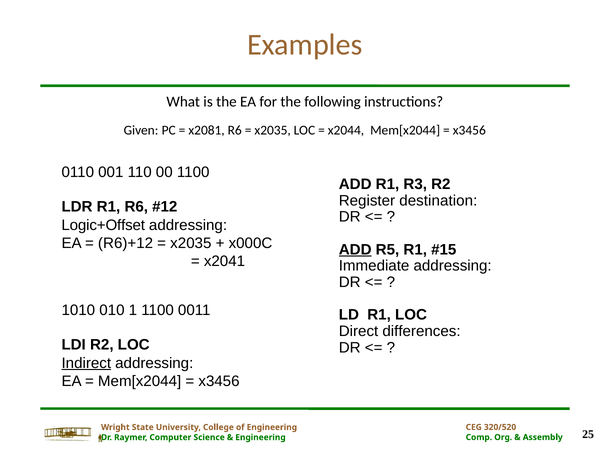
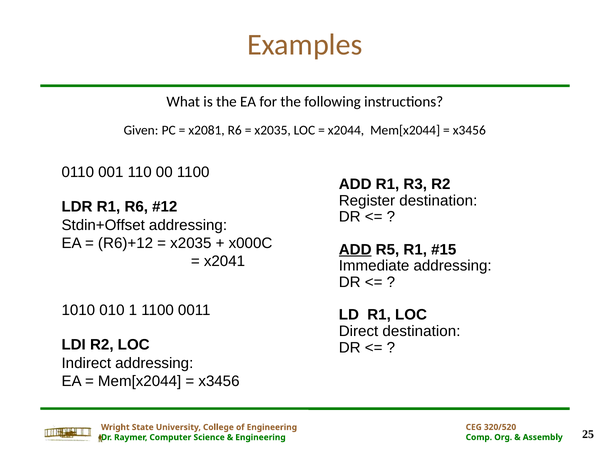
Logic+Offset: Logic+Offset -> Stdin+Offset (103, 225)
Direct differences: differences -> destination (421, 331)
Indirect underline: present -> none (86, 363)
